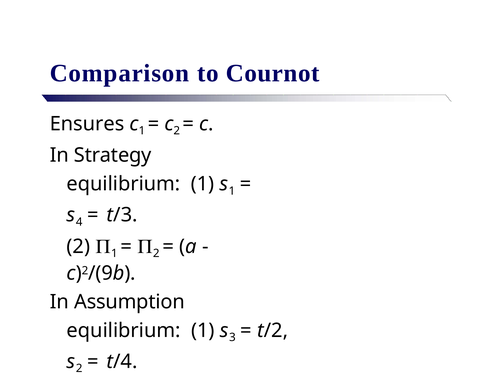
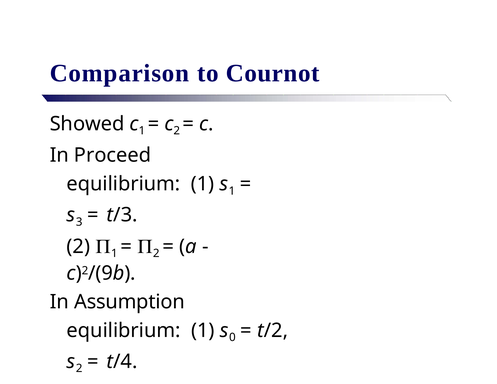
Ensures: Ensures -> Showed (87, 124)
Strategy: Strategy -> Proceed (113, 155)
4: 4 -> 3 (79, 222)
3: 3 -> 0 (232, 337)
